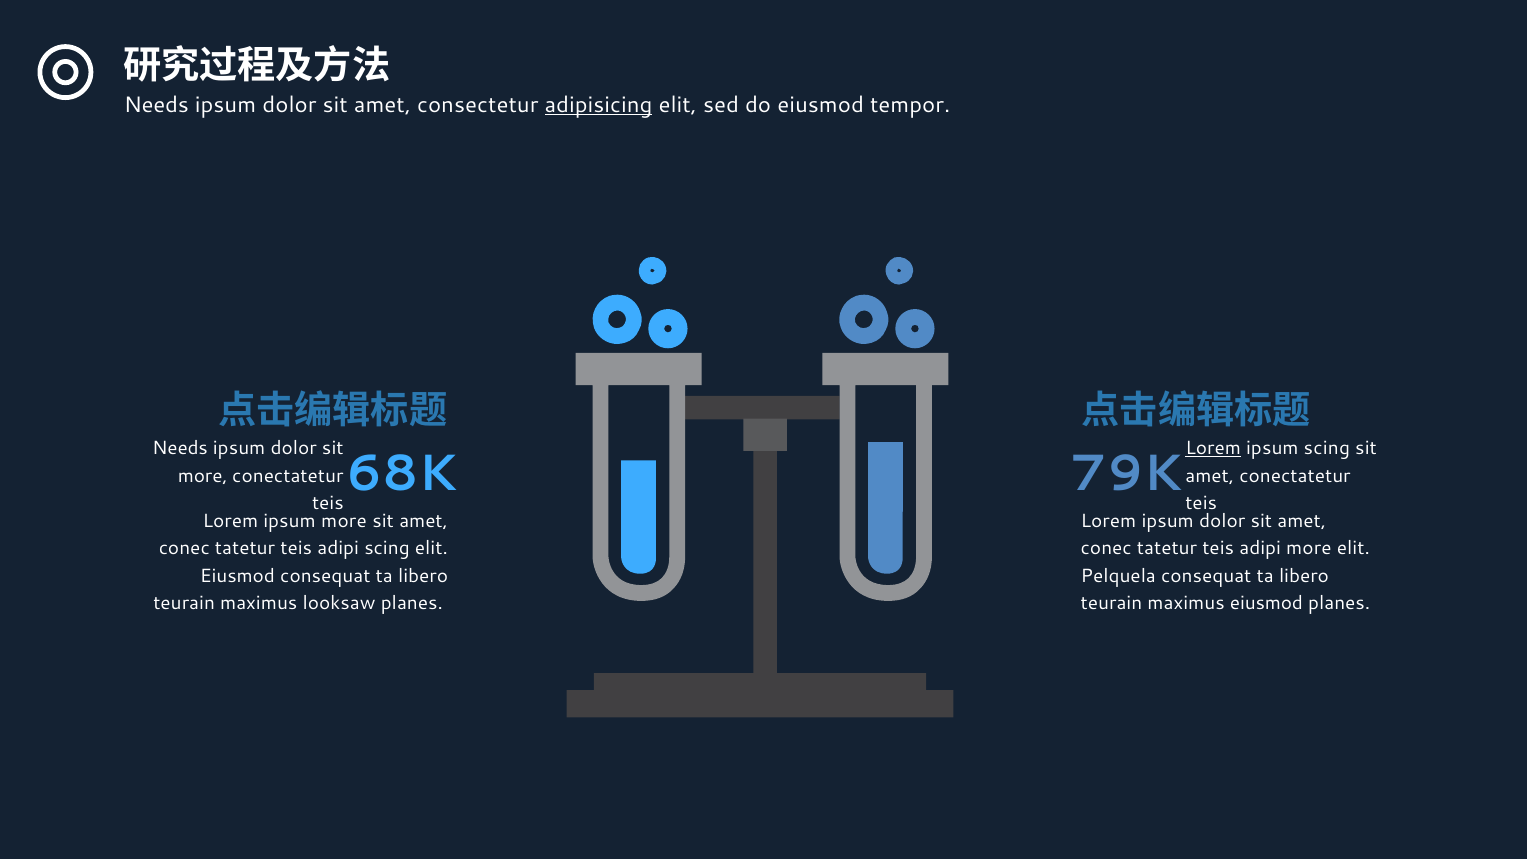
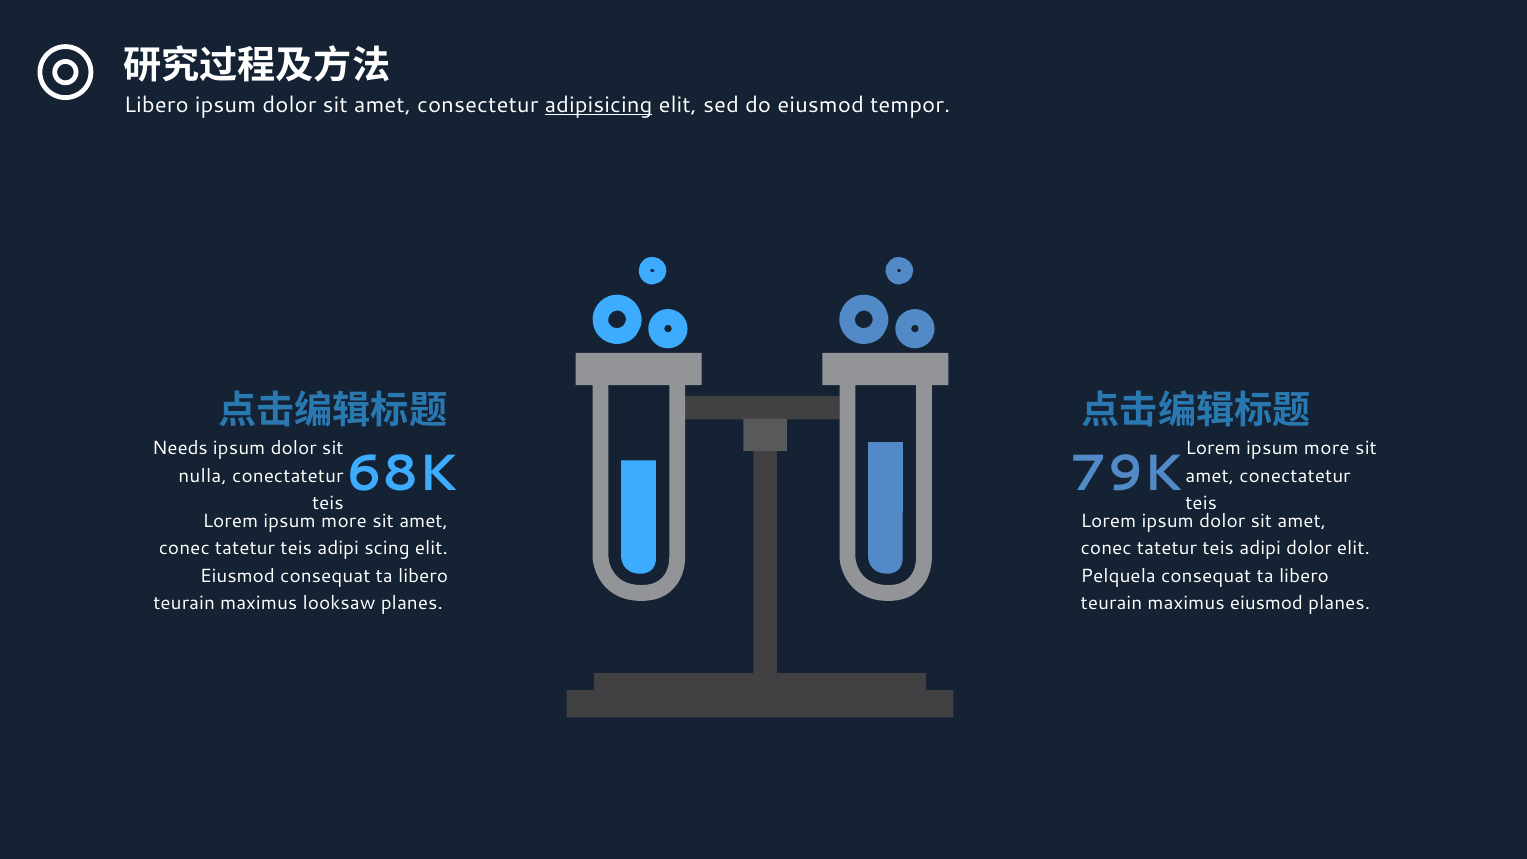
Needs: Needs -> Libero (156, 105)
Lorem underline: present -> none (1213, 449)
scing: scing -> more (1327, 449)
more: more -> nulla (203, 476)
adipi more: more -> dolor (1309, 549)
